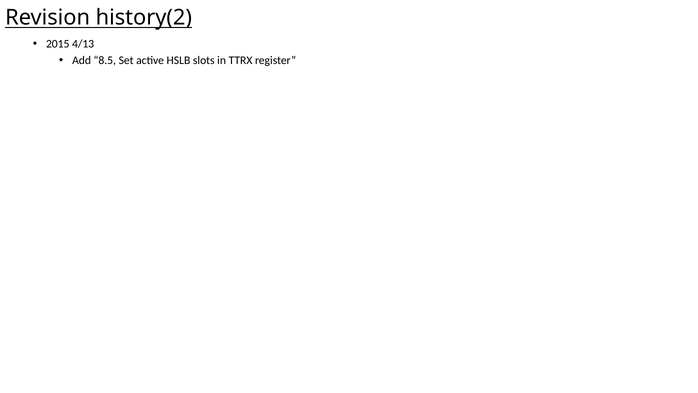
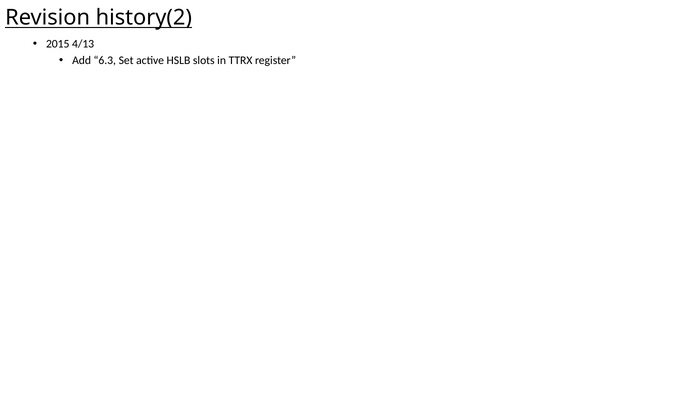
8.5: 8.5 -> 6.3 (105, 60)
